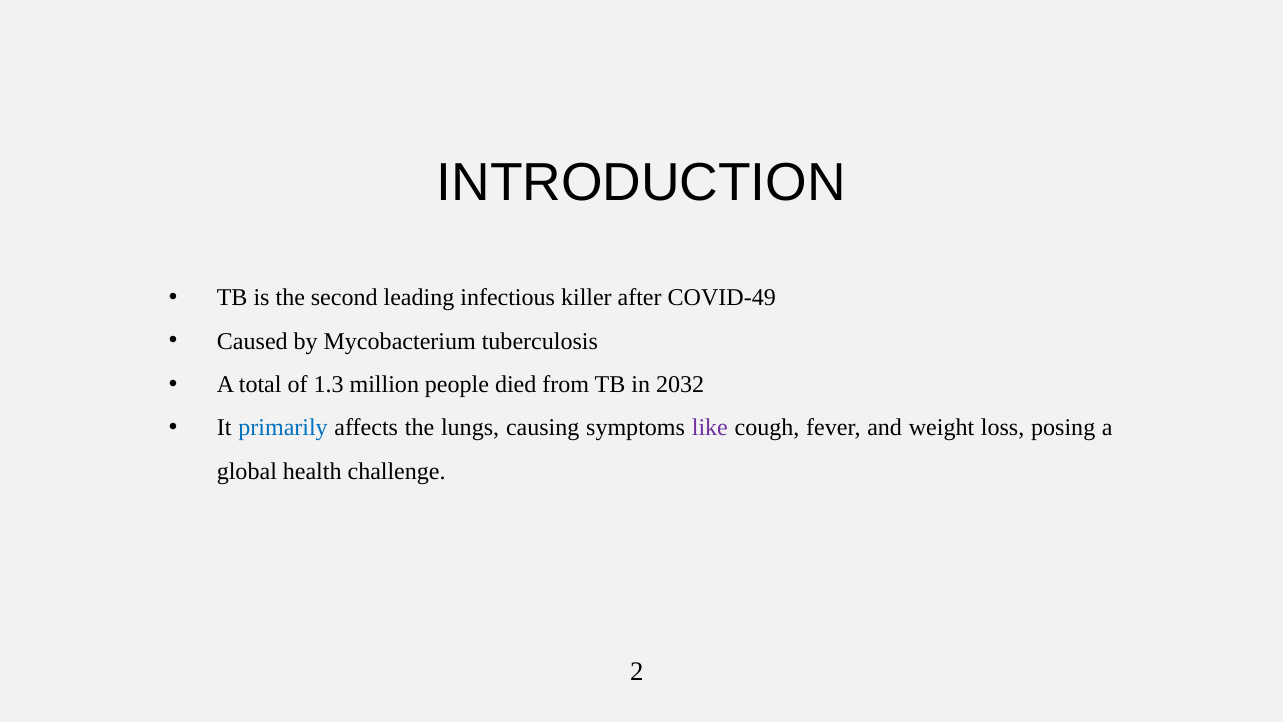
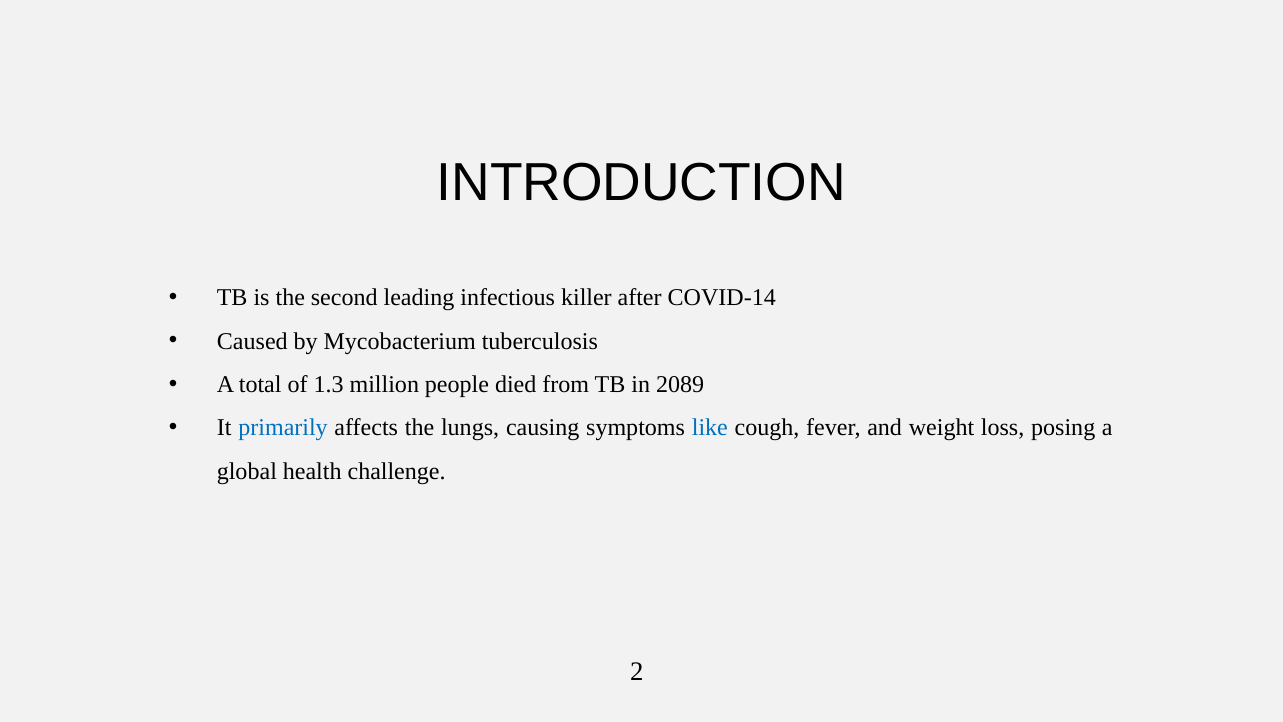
COVID-49: COVID-49 -> COVID-14 (722, 298)
2032: 2032 -> 2089 (680, 384)
like colour: purple -> blue (710, 428)
